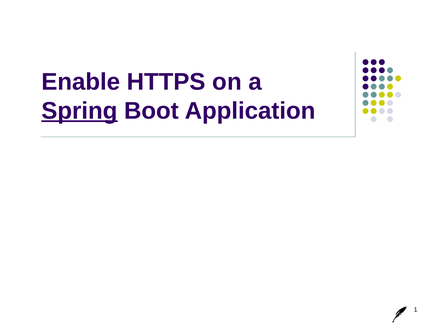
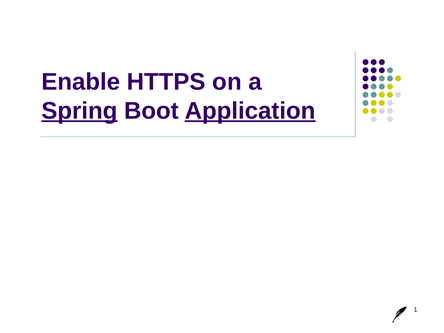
Application underline: none -> present (250, 111)
